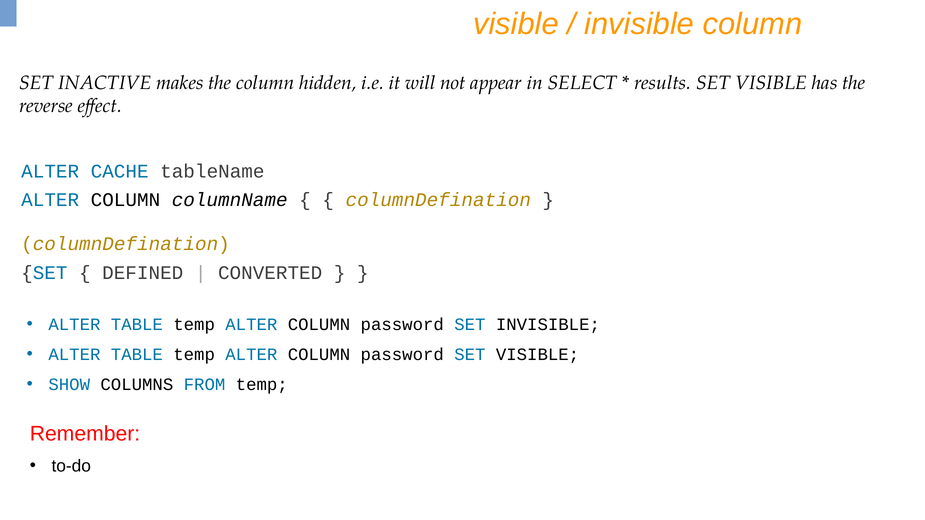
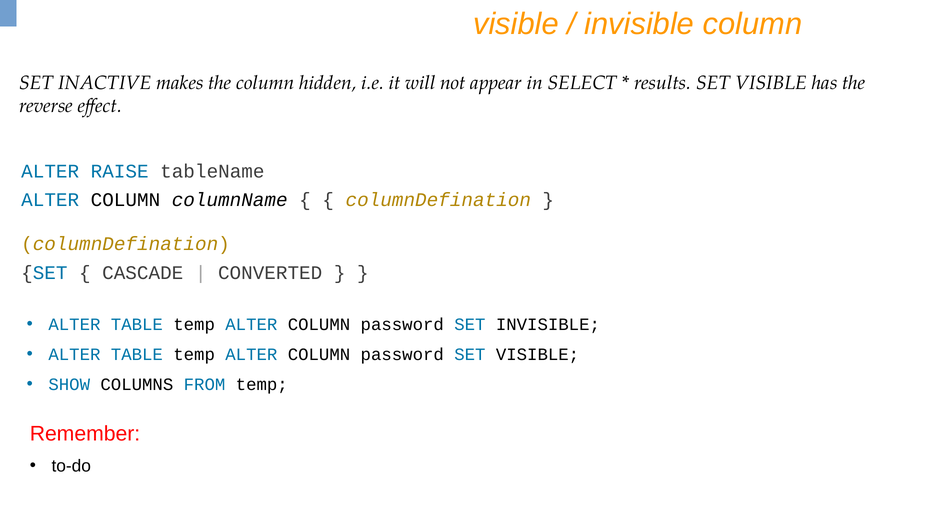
CACHE: CACHE -> RAISE (120, 171)
DEFINED: DEFINED -> CASCADE (143, 273)
